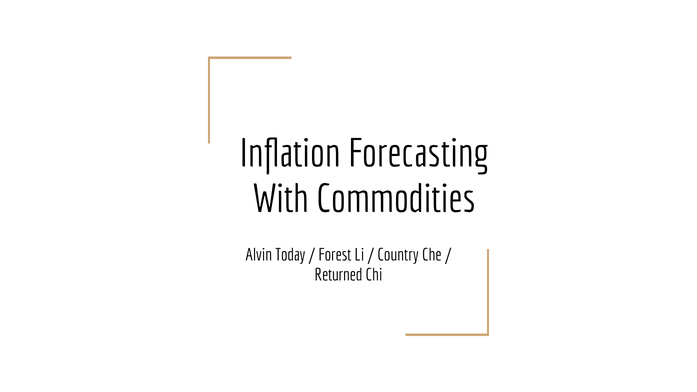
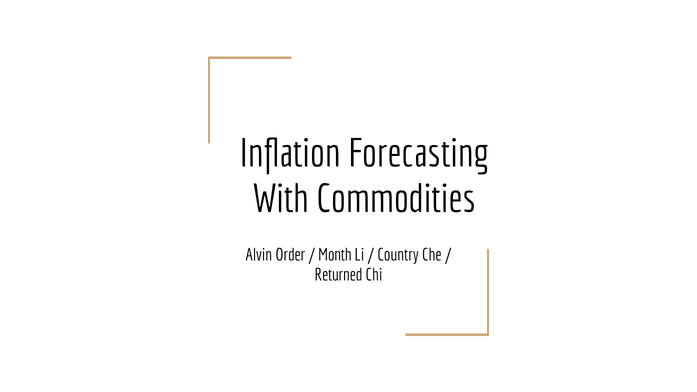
Today: Today -> Order (290, 255)
Forest: Forest -> Month (335, 255)
